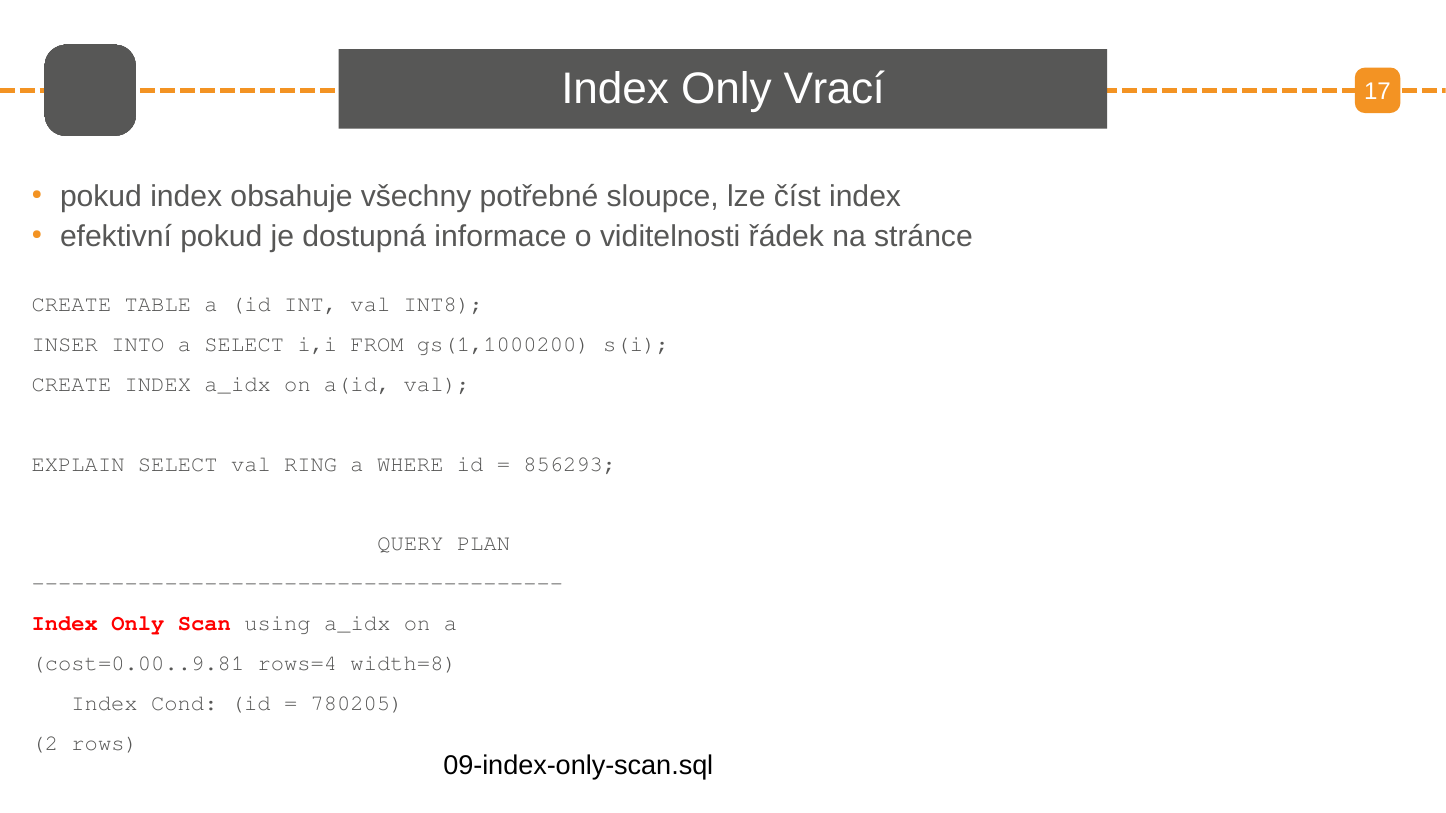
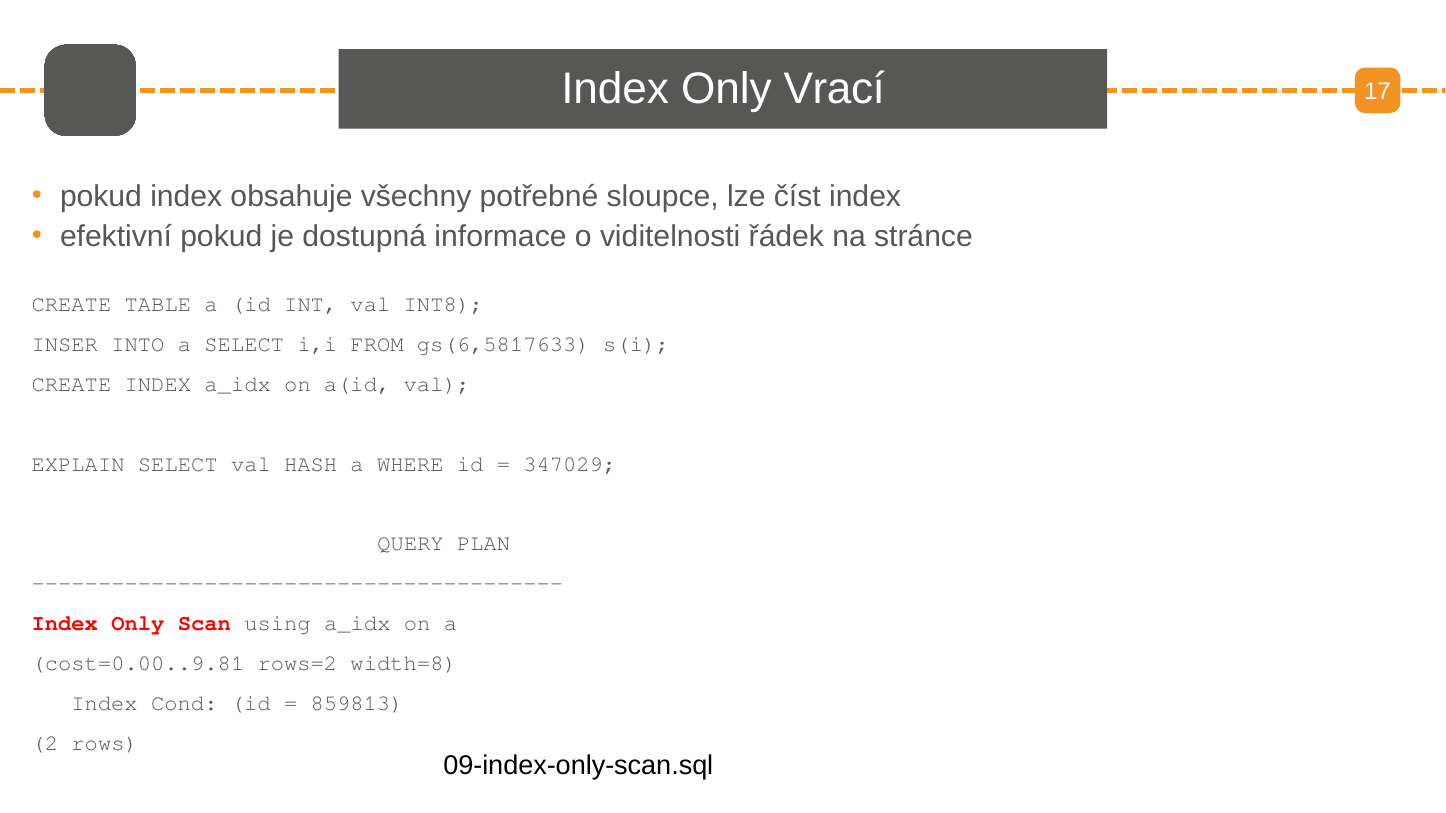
gs(1,1000200: gs(1,1000200 -> gs(6,5817633 (503, 344)
RING: RING -> HASH (311, 464)
856293: 856293 -> 347029 (570, 464)
rows=4: rows=4 -> rows=2 (297, 664)
780205: 780205 -> 859813 (357, 704)
